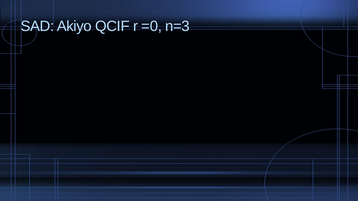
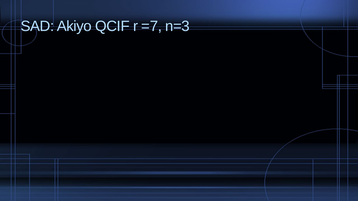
=0: =0 -> =7 (152, 26)
